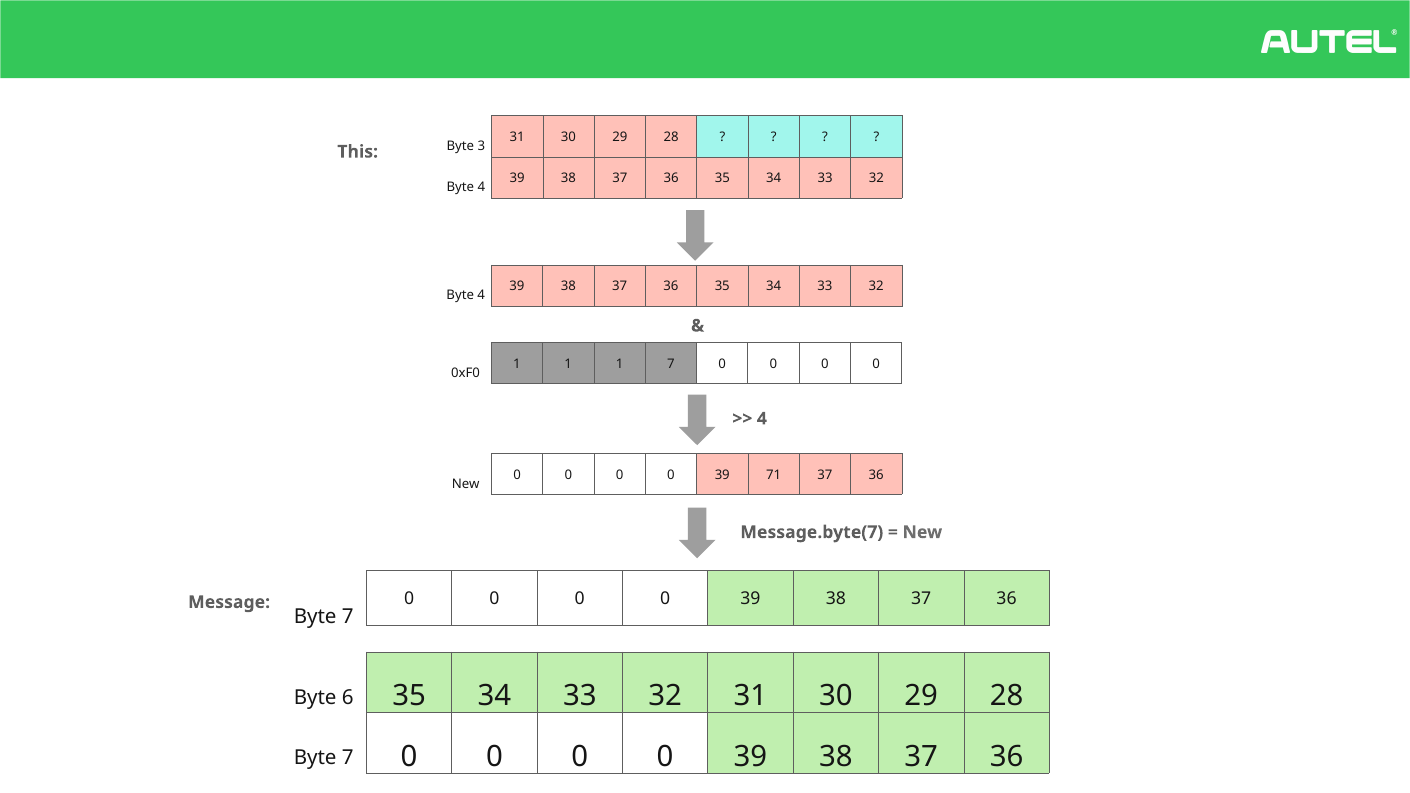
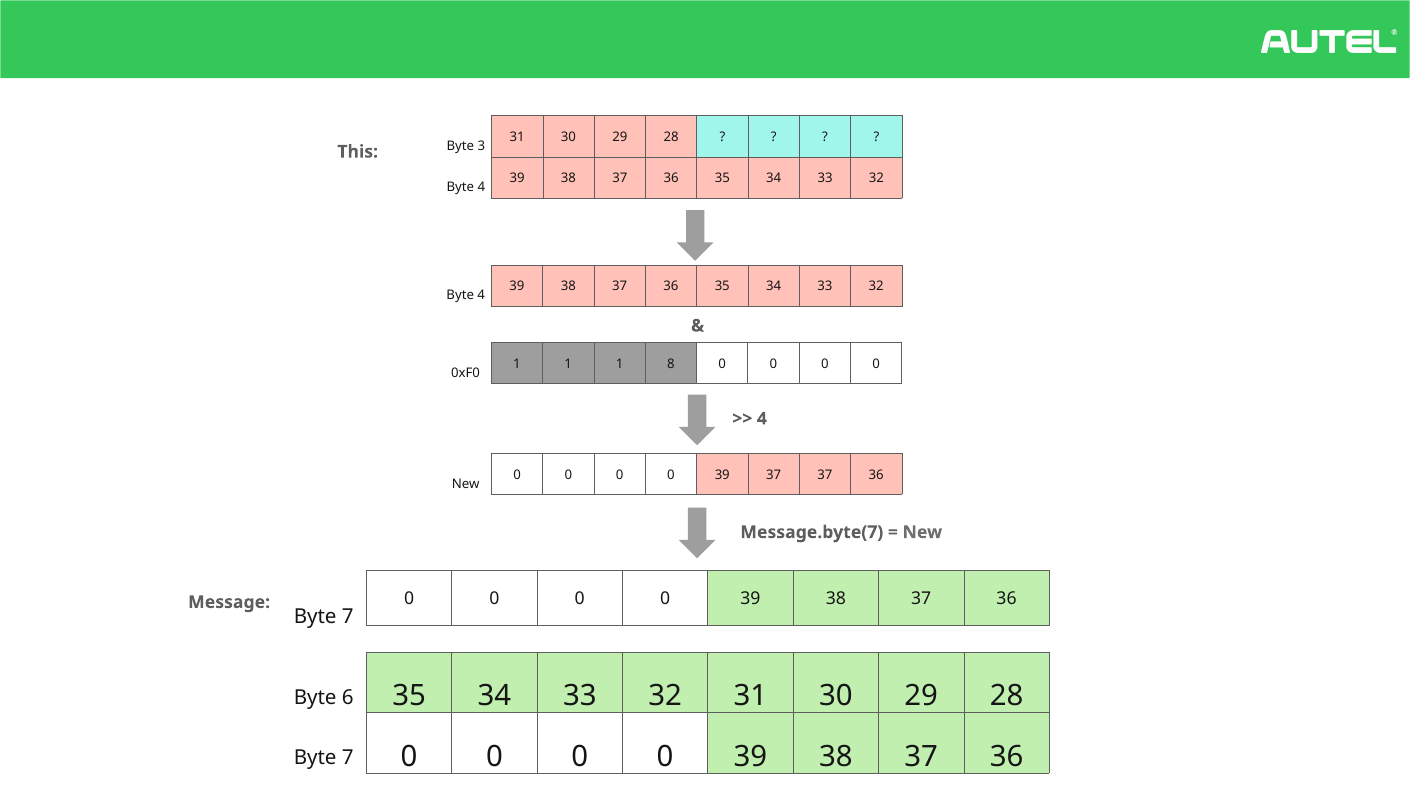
1 7: 7 -> 8 (671, 364)
39 71: 71 -> 37 (774, 475)
